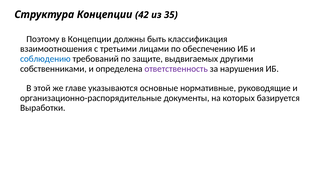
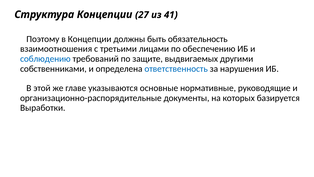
42: 42 -> 27 (142, 15)
35: 35 -> 41 (171, 15)
классификация: классификация -> обязательность (198, 39)
ответственность colour: purple -> blue (176, 69)
